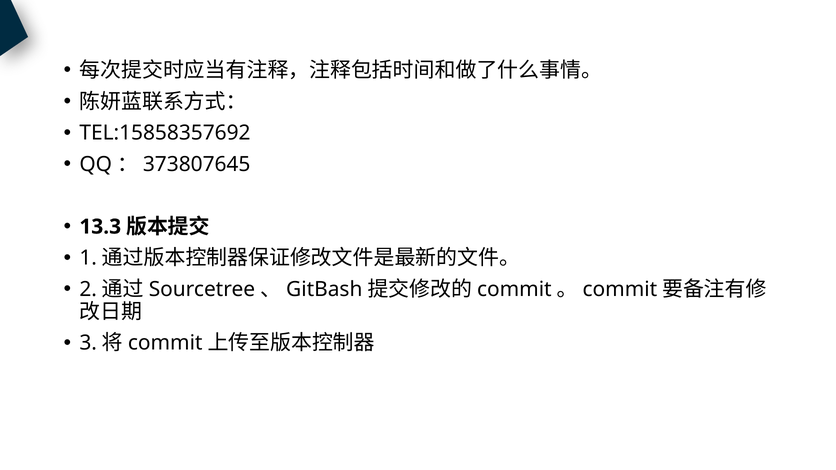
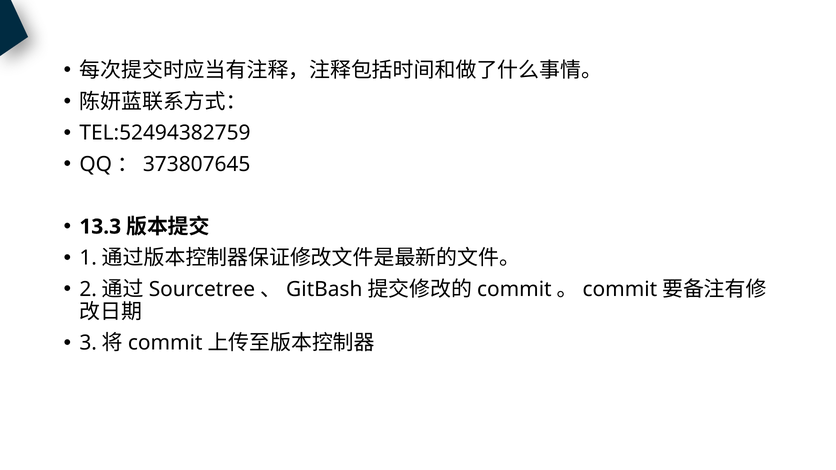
TEL:15858357692: TEL:15858357692 -> TEL:52494382759 (165, 133)
